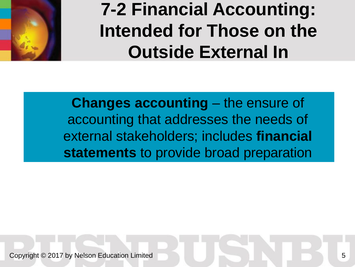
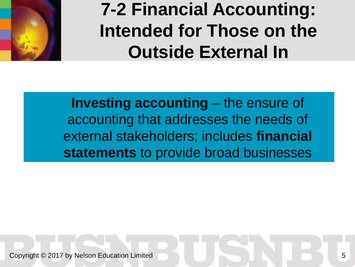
Changes: Changes -> Investing (101, 103)
preparation: preparation -> businesses (278, 152)
